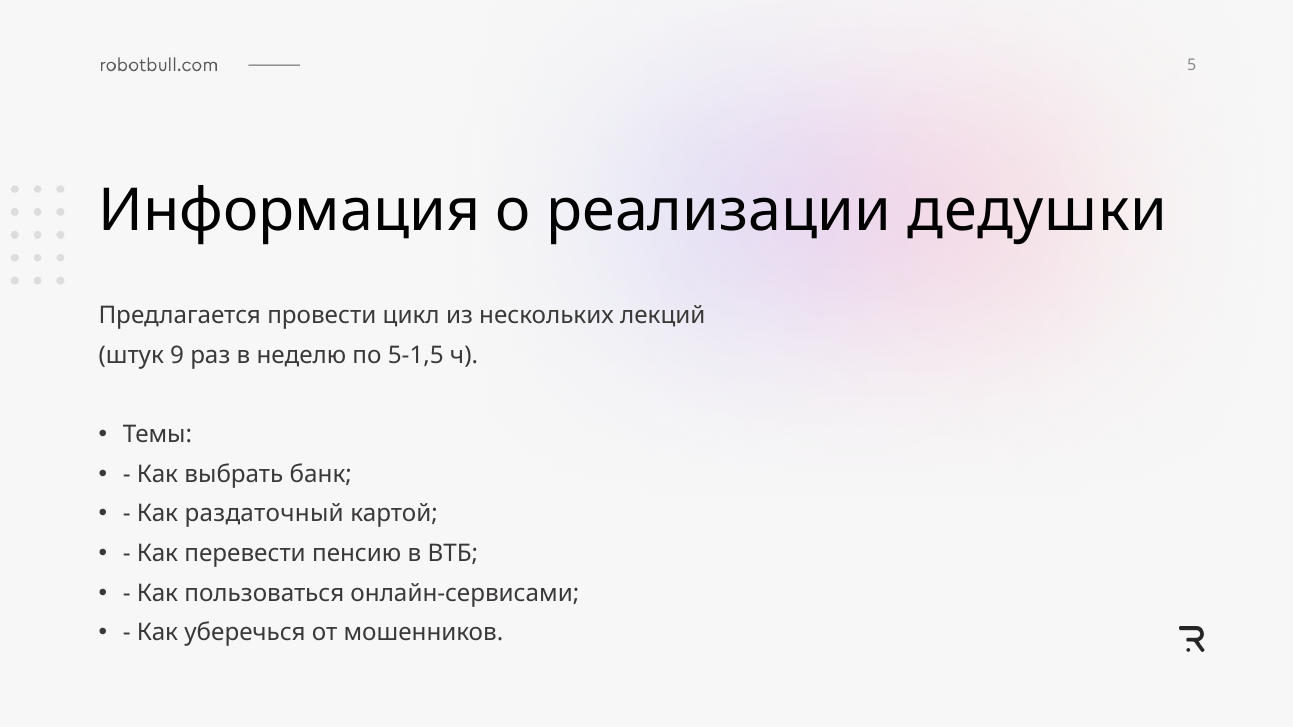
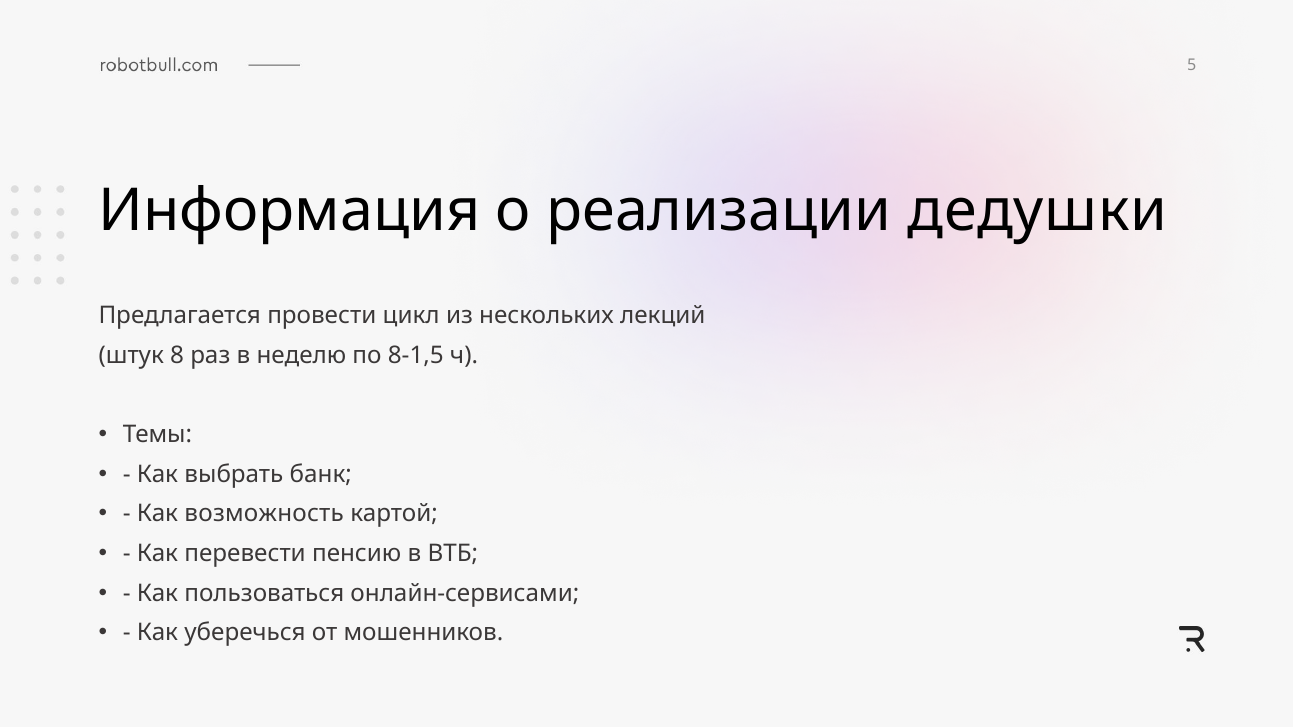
9: 9 -> 8 (177, 355)
5-1,5: 5-1,5 -> 8-1,5 (416, 355)
раздаточный: раздаточный -> возможность (264, 514)
